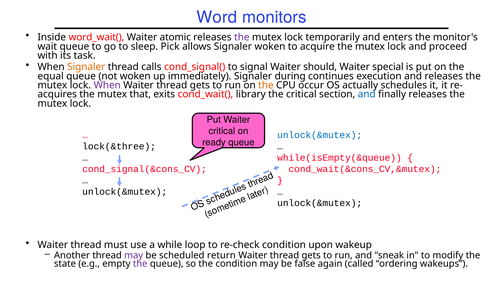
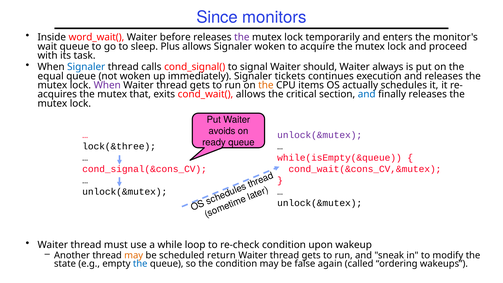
Word: Word -> Since (217, 17)
atomic: atomic -> before (175, 37)
Pick: Pick -> Plus (170, 46)
Signaler colour: orange -> blue (86, 67)
special: special -> always (388, 67)
during: during -> tickets (290, 76)
occur: occur -> items (311, 85)
cond_wait( library: library -> allows (251, 94)
critical: critical -> avoids (222, 131)
unlock(&mutex colour: blue -> purple (320, 135)
may colour: purple -> orange (134, 255)
the colour: purple -> blue (140, 264)
